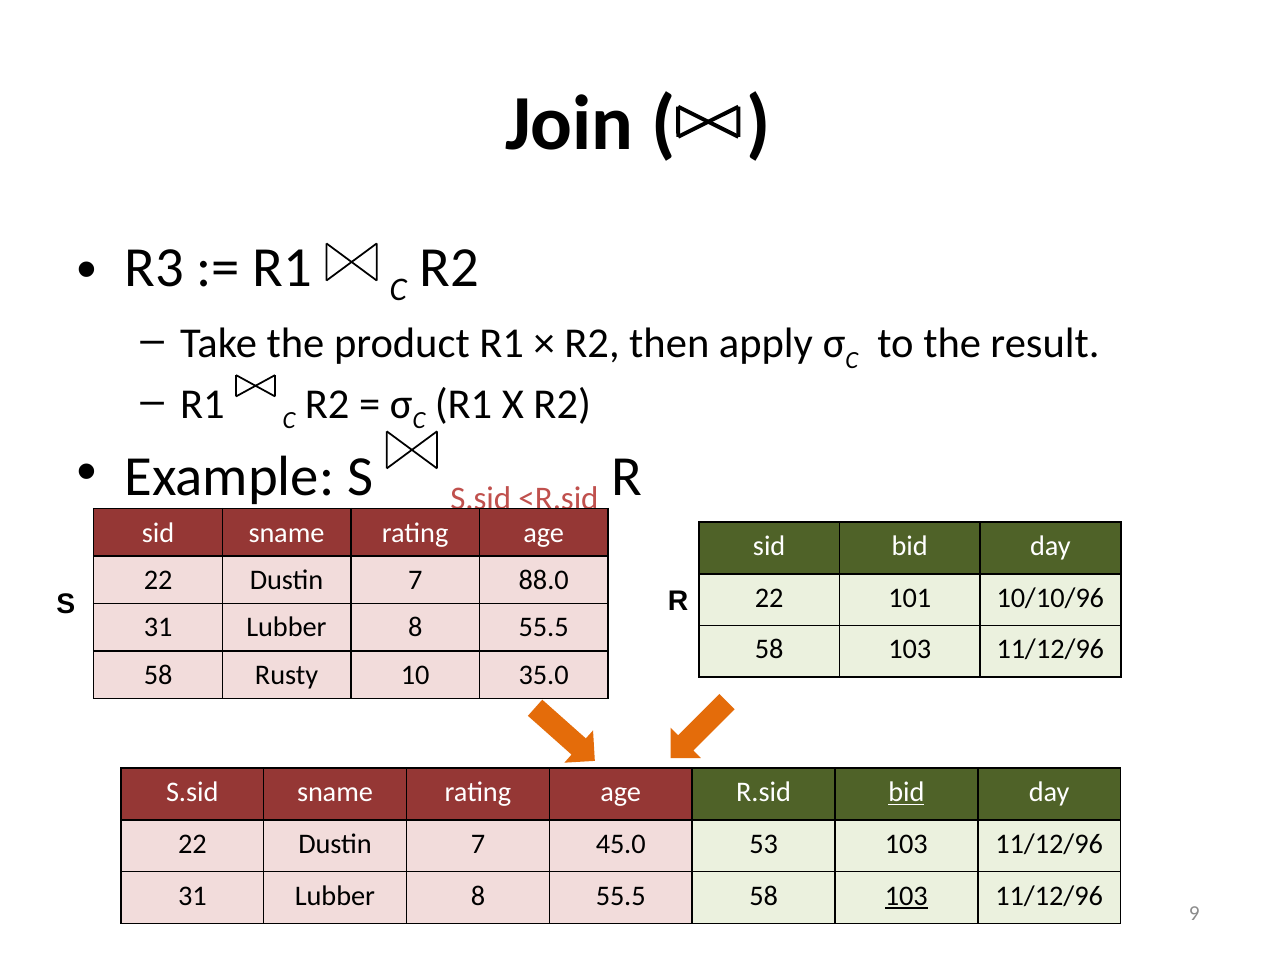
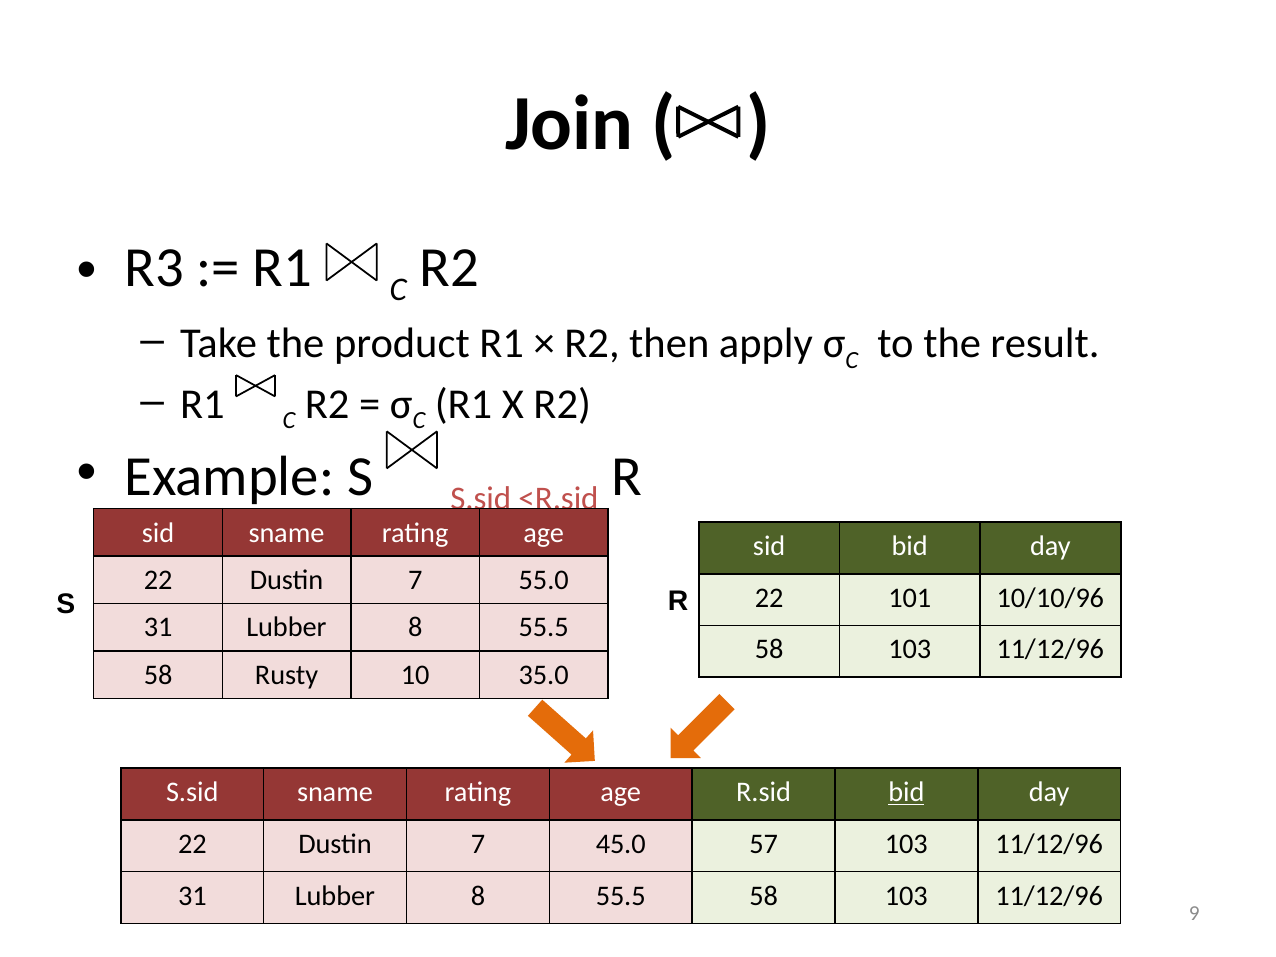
88.0: 88.0 -> 55.0 (544, 580)
53: 53 -> 57 (764, 844)
103 underline: present -> none (906, 896)
